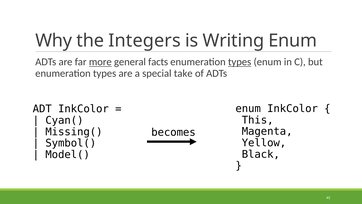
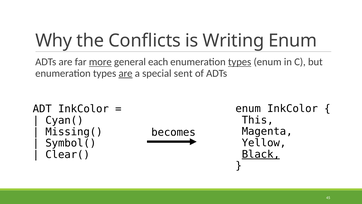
Integers: Integers -> Conflicts (145, 41)
facts: facts -> each (158, 62)
are underline: none -> present (126, 73)
take: take -> sent (183, 73)
Black underline: none -> present (261, 154)
Model(: Model( -> Clear( (68, 154)
